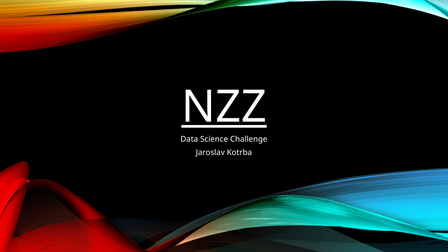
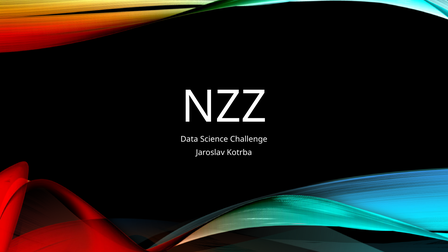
NZZ underline: present -> none (224, 107)
